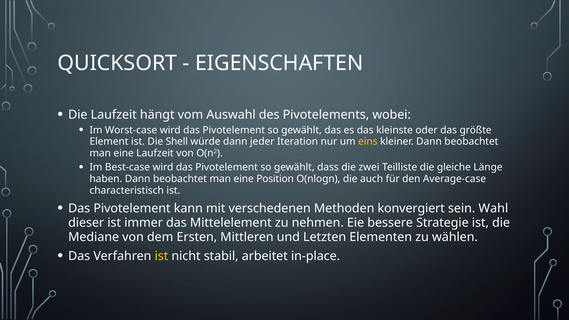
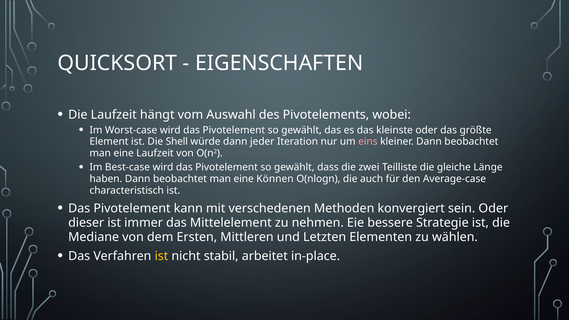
eins colour: yellow -> pink (368, 142)
Position: Position -> Können (275, 179)
sein Wahl: Wahl -> Oder (493, 208)
